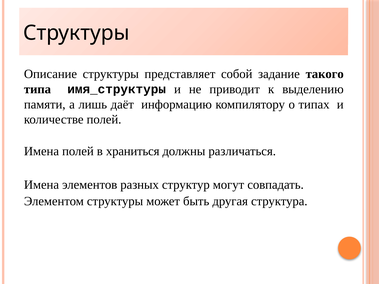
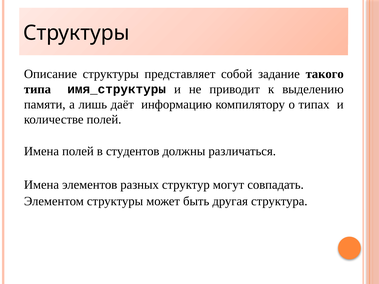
храниться: храниться -> студентов (133, 151)
